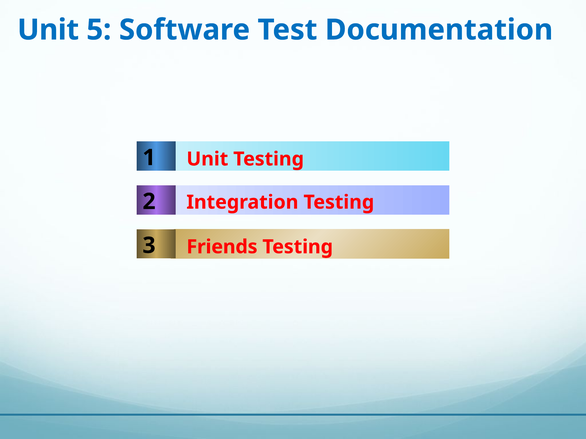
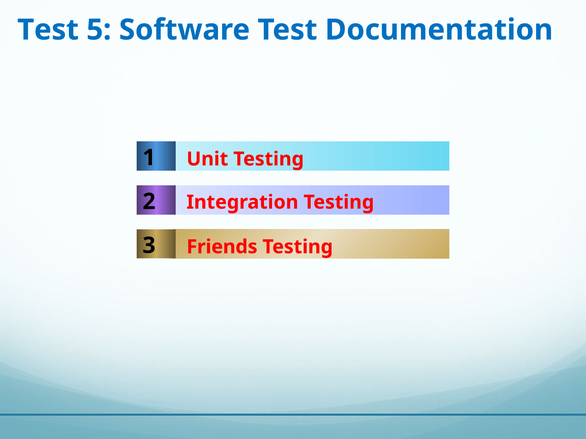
Unit: Unit -> Test (48, 30)
